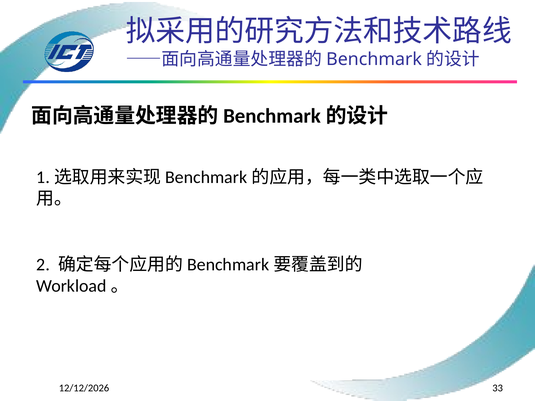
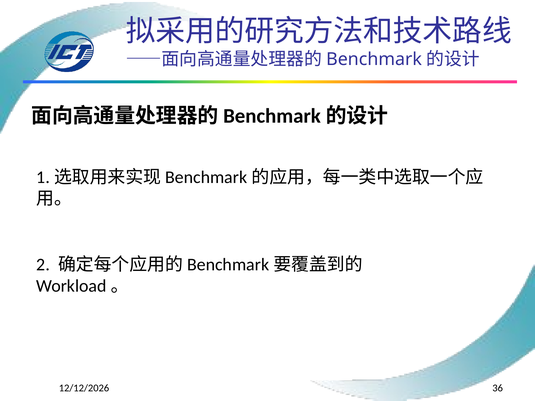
33: 33 -> 36 (498, 388)
